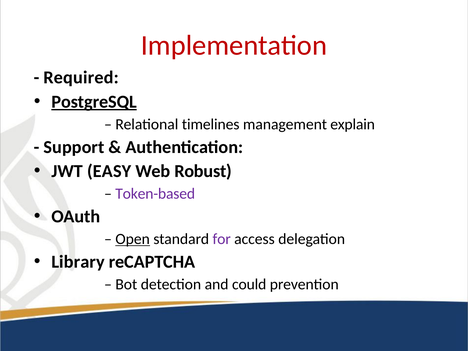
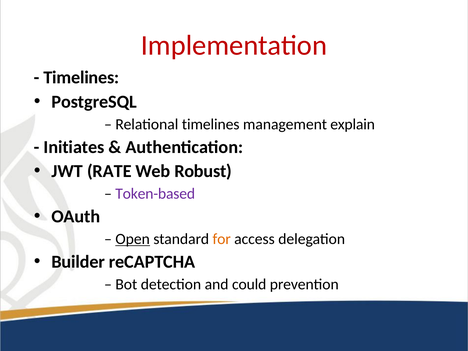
Required: Required -> Timelines (81, 78)
PostgreSQL underline: present -> none (94, 102)
Support: Support -> Initiates (74, 147)
EASY: EASY -> RATE (109, 171)
for colour: purple -> orange (222, 239)
Library: Library -> Builder (78, 262)
